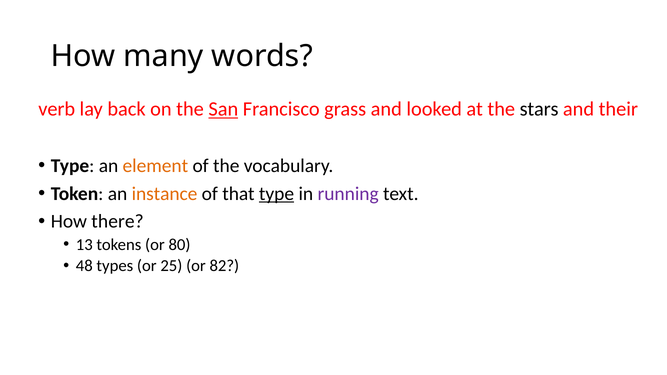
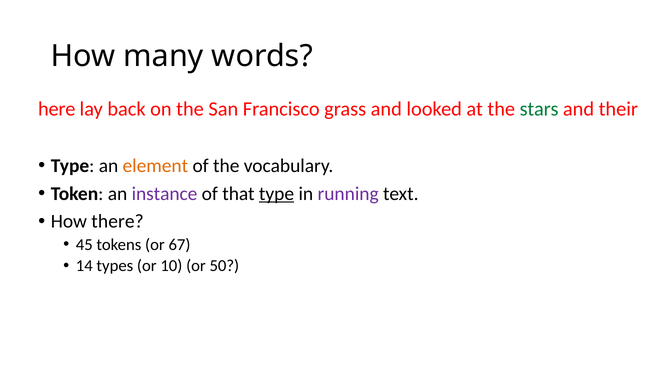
verb: verb -> here (57, 109)
San underline: present -> none (223, 109)
stars colour: black -> green (539, 109)
instance colour: orange -> purple (164, 194)
13: 13 -> 45 (84, 245)
80: 80 -> 67 (179, 245)
48: 48 -> 14 (84, 266)
25: 25 -> 10 (171, 266)
82: 82 -> 50 (224, 266)
